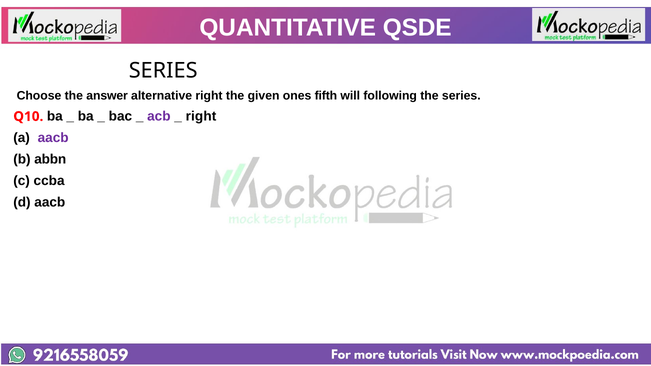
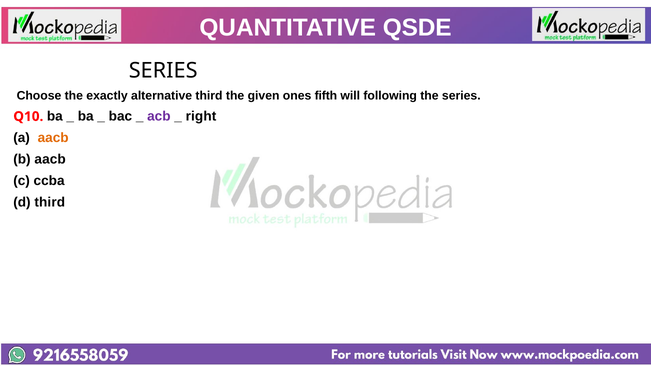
answer: answer -> exactly (107, 96)
alternative right: right -> third (209, 96)
aacb colour: purple -> orange (53, 138)
b abbn: abbn -> aacb (50, 159)
d aacb: aacb -> third (50, 202)
